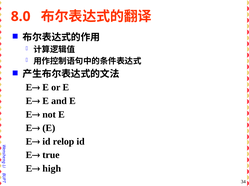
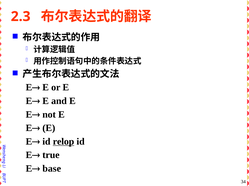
8.0: 8.0 -> 2.3 (21, 17)
relop underline: none -> present (64, 142)
high: high -> base (52, 169)
